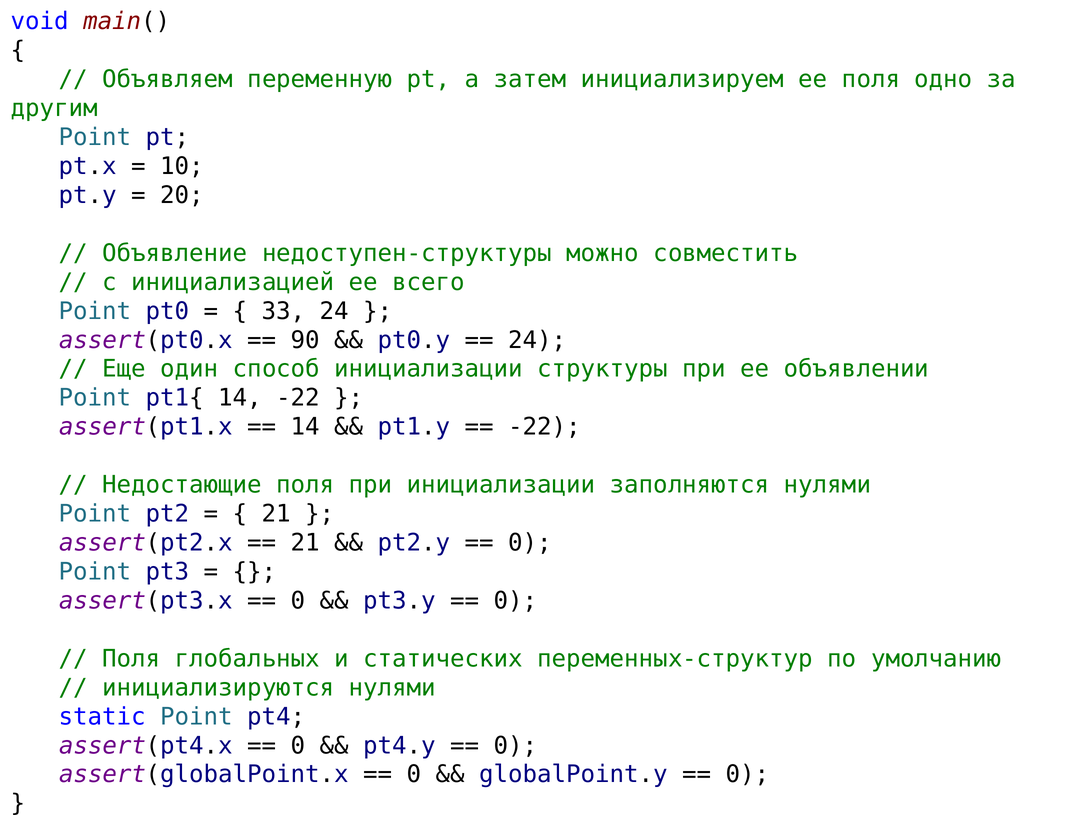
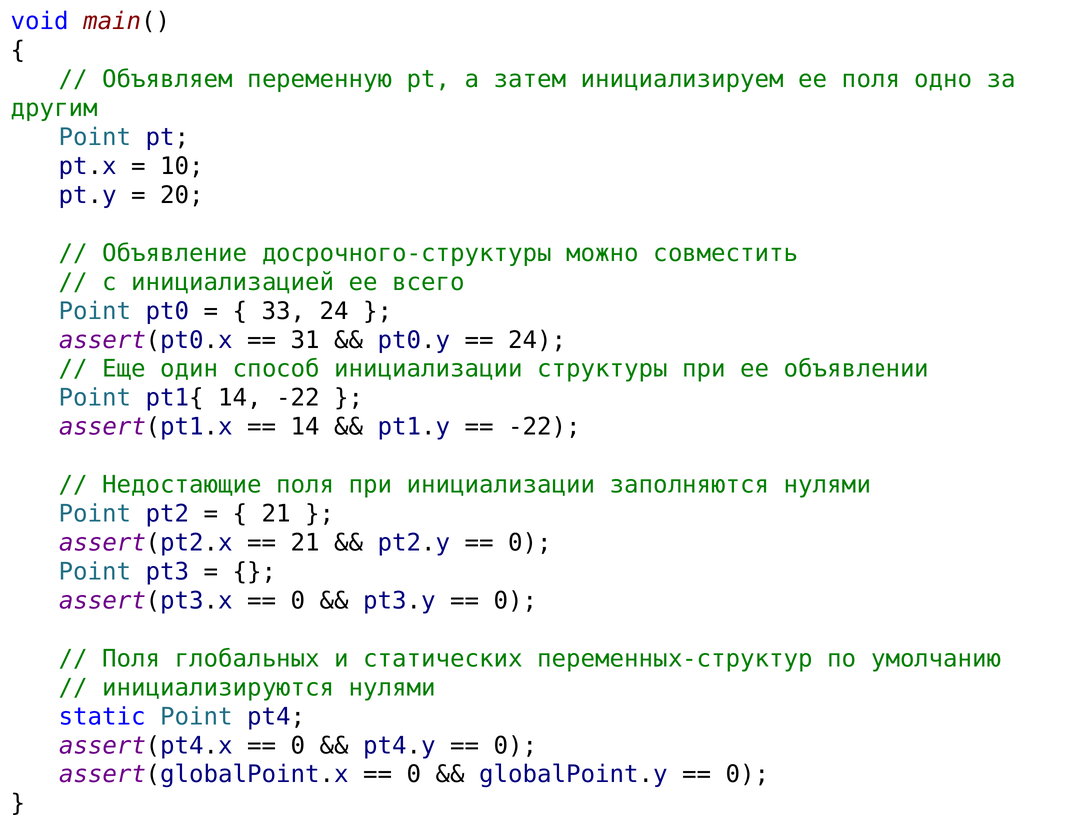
недоступен-структуры: недоступен-структуры -> досрочного-структуры (407, 253)
90: 90 -> 31 (305, 340)
